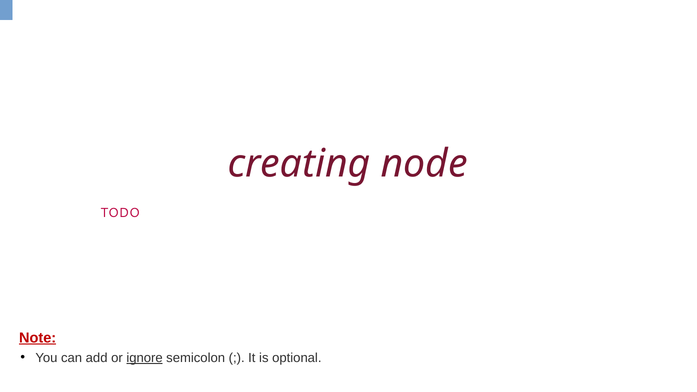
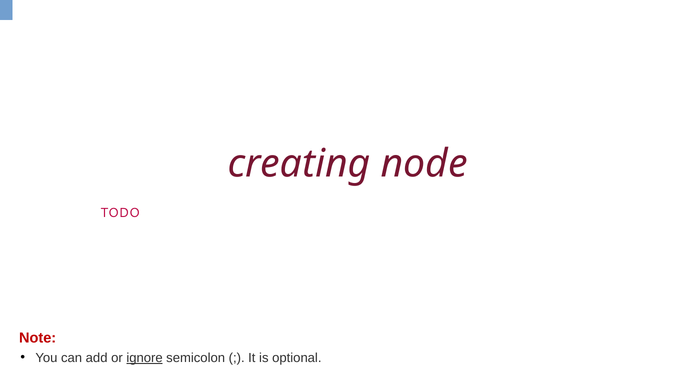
Note underline: present -> none (38, 338)
